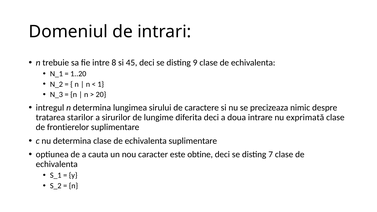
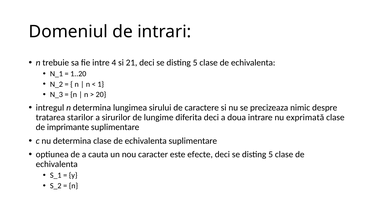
8: 8 -> 4 (114, 63)
45: 45 -> 21 (132, 63)
9: 9 -> 5 (195, 63)
frontierelor: frontierelor -> imprimante (68, 127)
obtine: obtine -> efecte (200, 155)
7: 7 -> 5 (271, 155)
